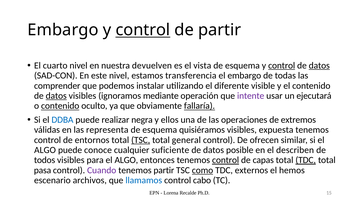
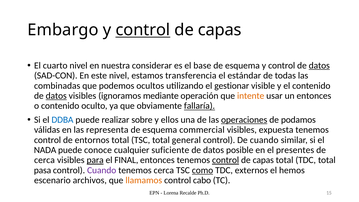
partir: partir -> capas (220, 30)
devuelven: devuelven -> considerar (152, 65)
vista: vista -> base (202, 65)
control underline: present -> none (282, 65)
el embargo: embargo -> estándar (244, 76)
comprender: comprender -> combinadas (57, 86)
instalar: instalar -> ocultos (150, 86)
diferente: diferente -> gestionar (232, 86)
intente colour: purple -> orange (251, 96)
un ejecutará: ejecutará -> entonces (314, 96)
contenido underline: present -> none (60, 106)
negra: negra -> sobre (142, 120)
operaciones underline: none -> present (244, 120)
extremos: extremos -> podamos (298, 120)
quisiéramos: quisiéramos -> commercial (202, 130)
TSC underline: present -> none (141, 140)
De ofrecen: ofrecen -> cuando (264, 140)
ALGO: ALGO -> NADA (45, 150)
describen: describen -> presentes (295, 150)
todos: todos -> cerca (44, 160)
para underline: none -> present (95, 160)
ALGO: ALGO -> FINAL (126, 160)
TDC underline: present -> none (306, 160)
tenemos partir: partir -> cerca (164, 170)
llamamos colour: blue -> orange (144, 180)
